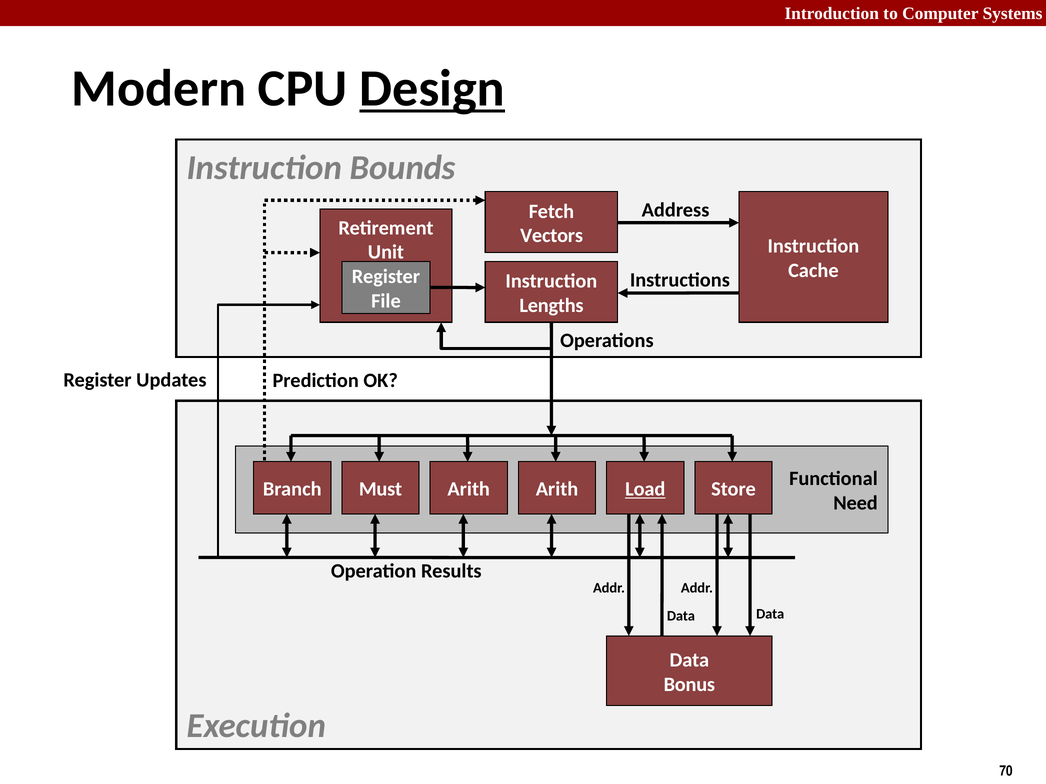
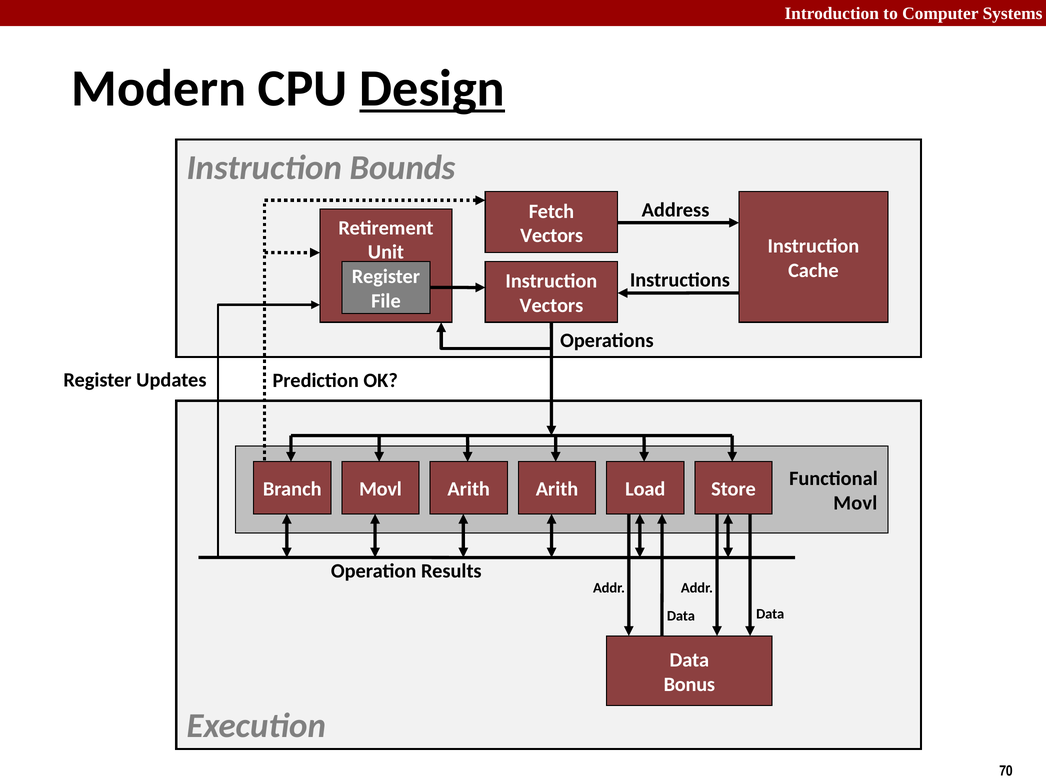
Lengths: Lengths -> Vectors (551, 306)
Must: Must -> Movl (380, 489)
Load underline: present -> none (645, 489)
Need: Need -> Movl (855, 503)
